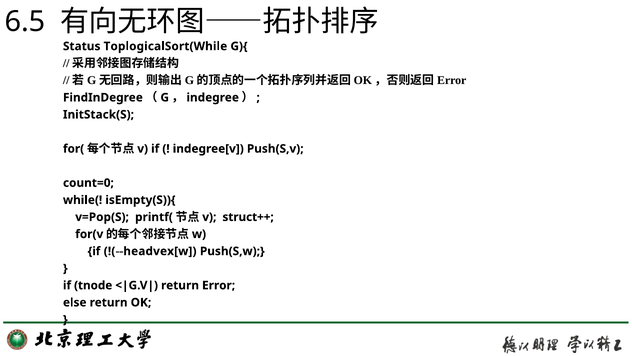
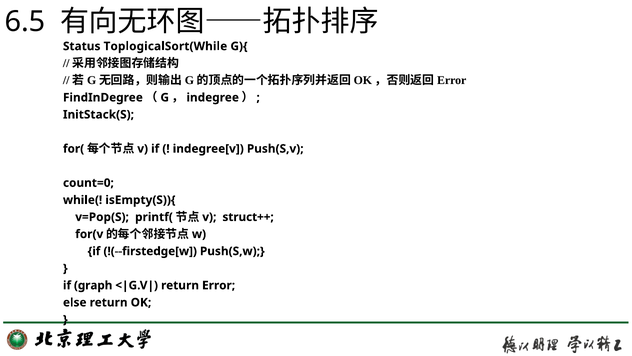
!(--headvex[w: !(--headvex[w -> !(--firstedge[w (150, 251)
tnode: tnode -> graph (93, 285)
